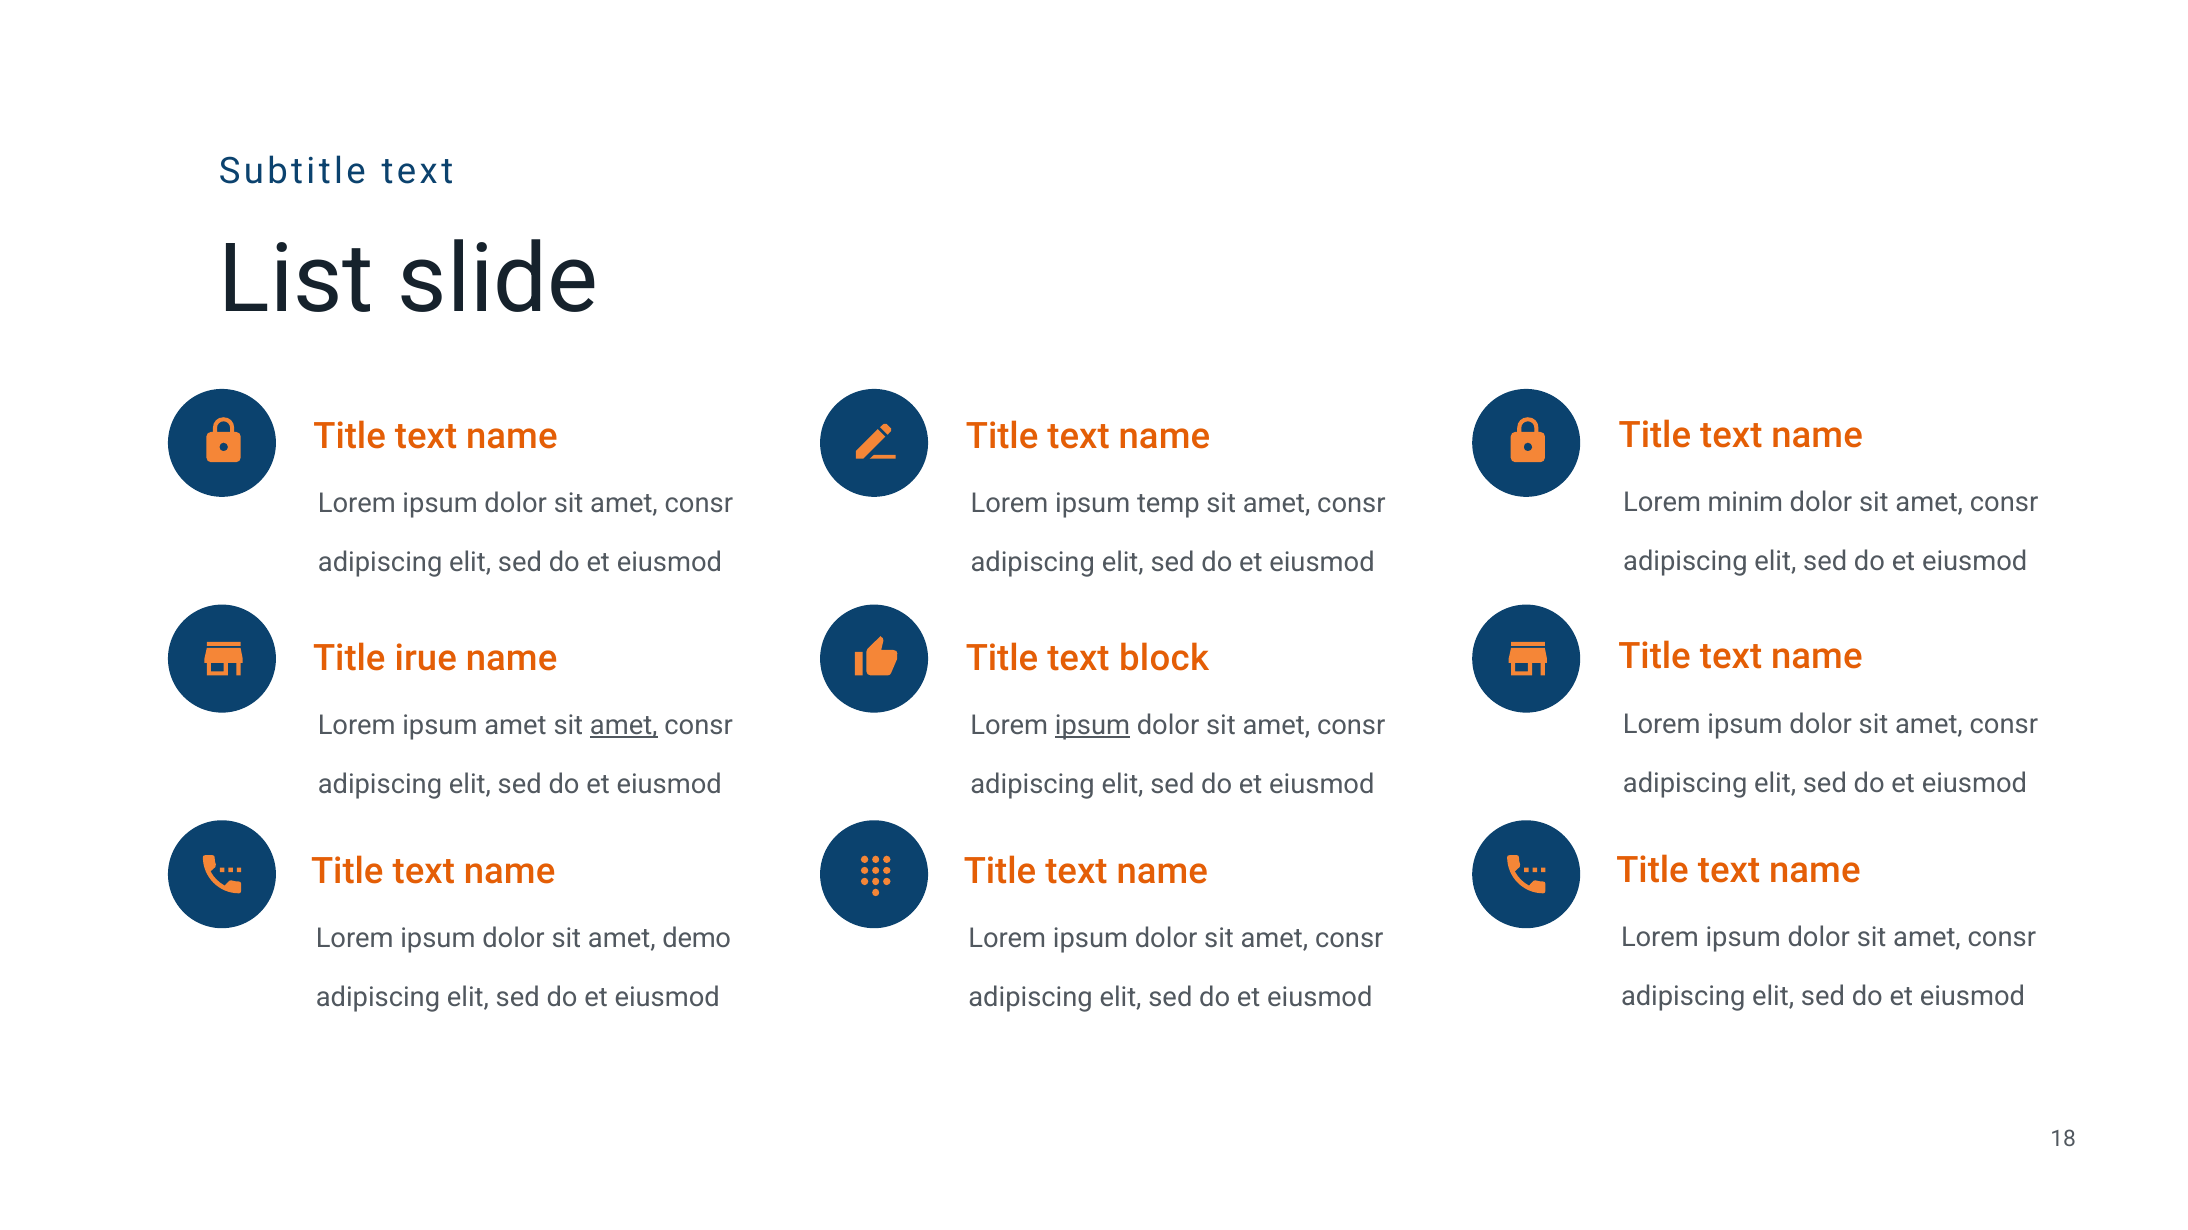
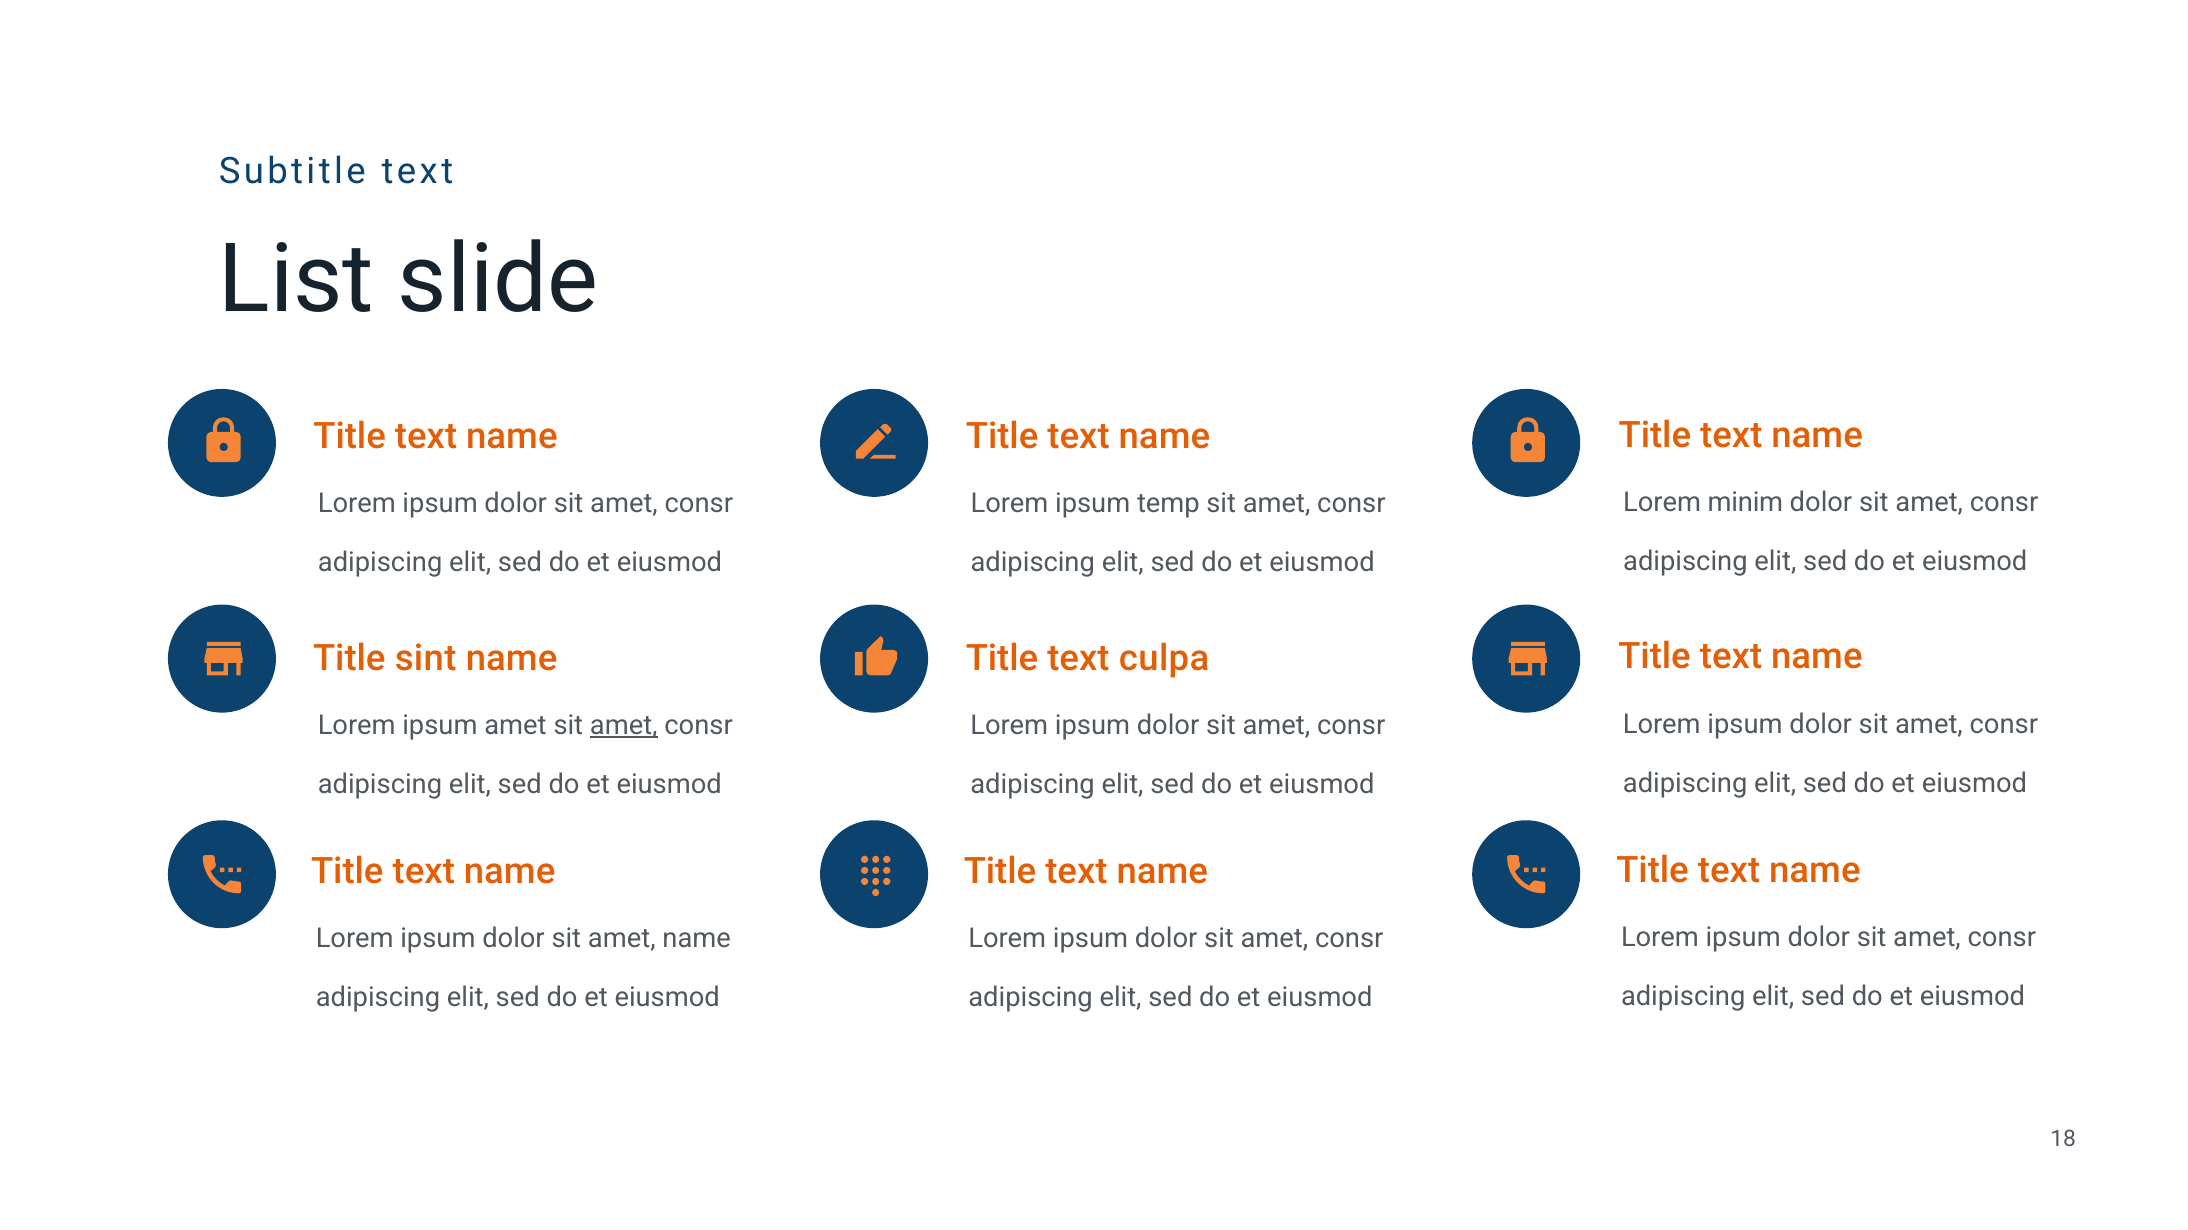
irue: irue -> sint (426, 659)
block: block -> culpa (1164, 659)
ipsum underline: present -> none (1092, 726)
amet demo: demo -> name (697, 939)
